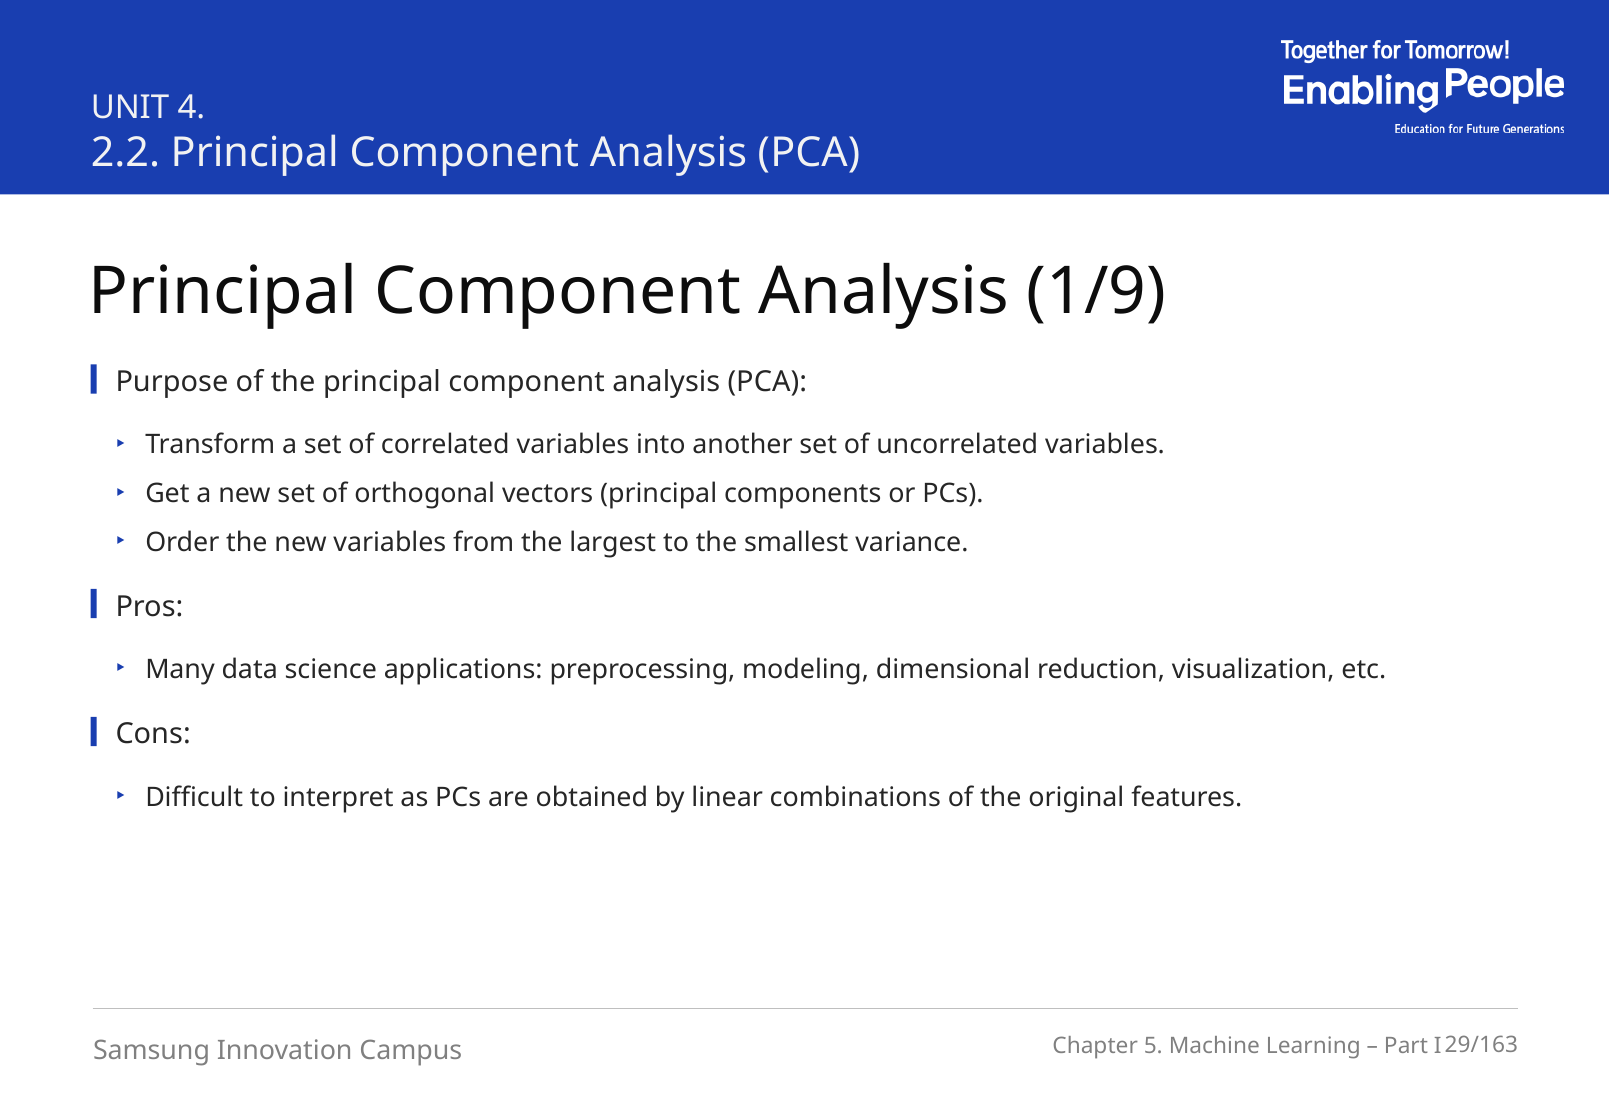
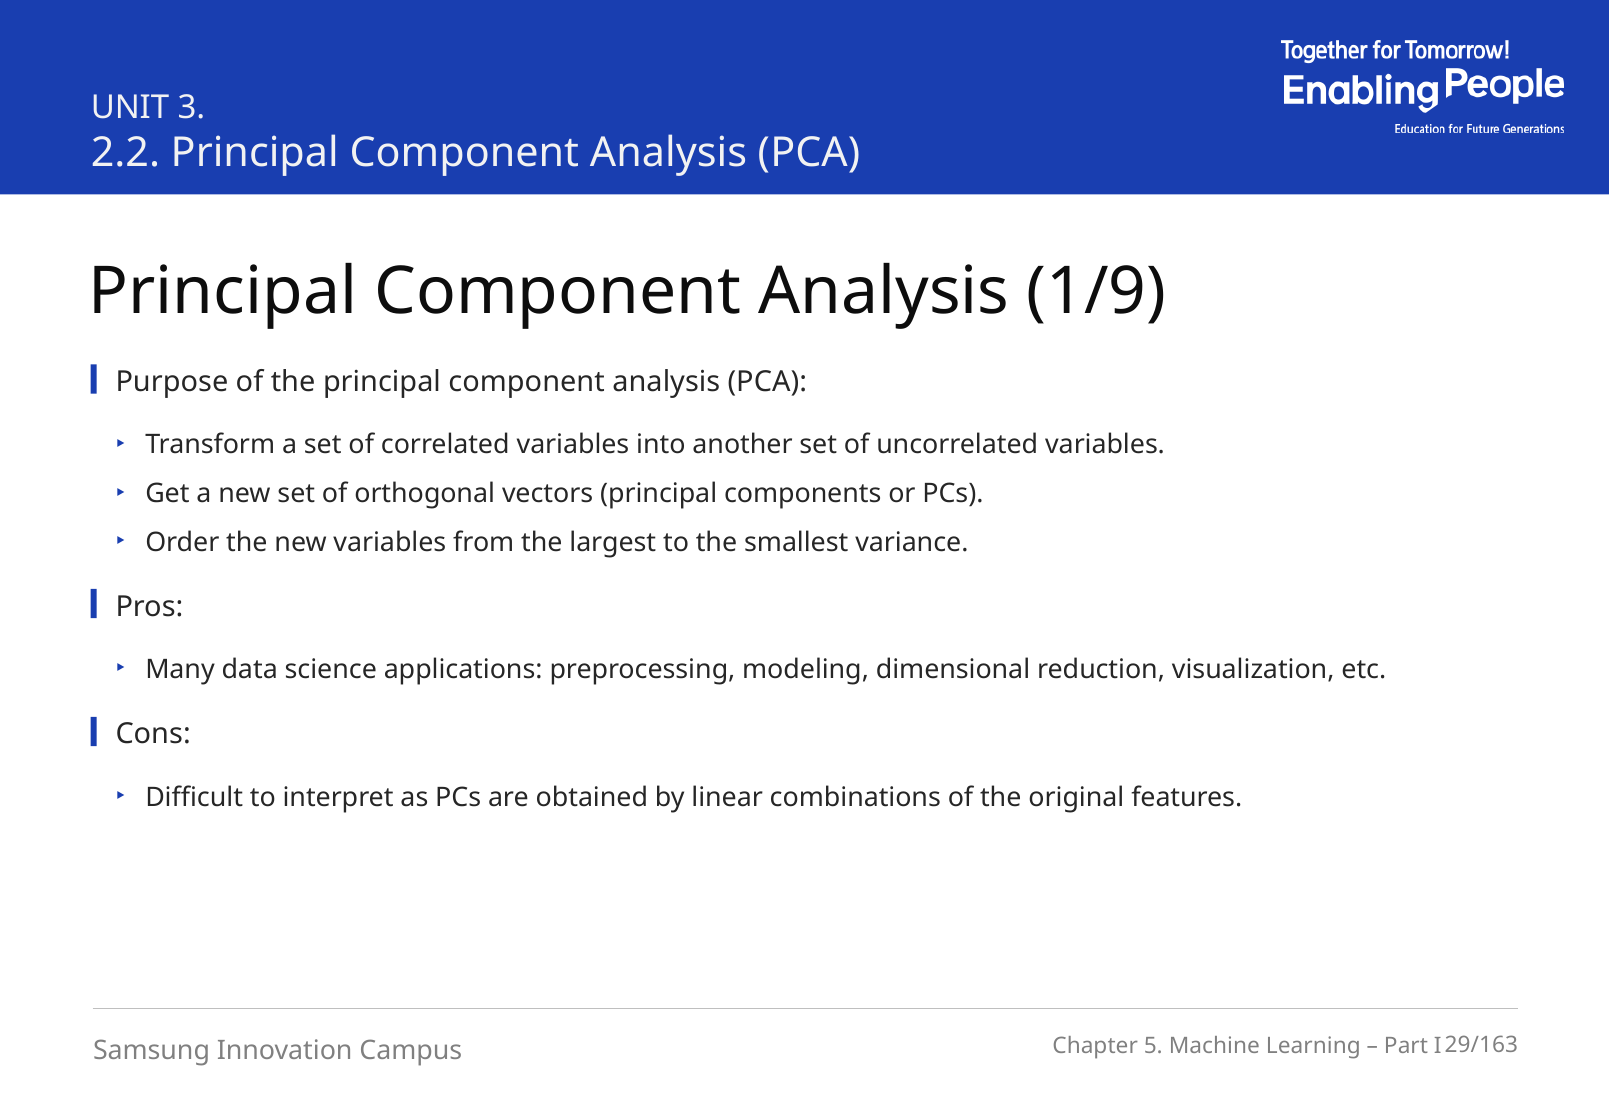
4: 4 -> 3 (191, 107)
